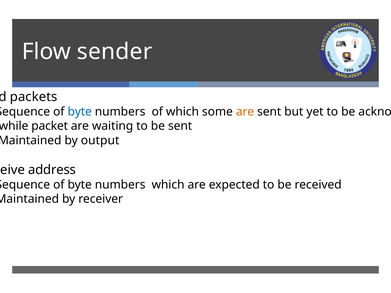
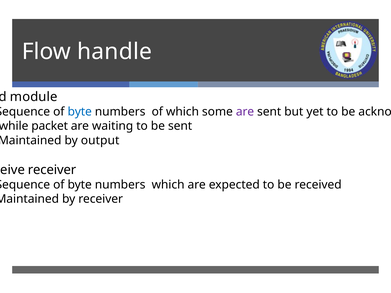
sender: sender -> handle (115, 52)
packets: packets -> module (34, 97)
are colour: orange -> purple (245, 112)
address: address -> receiver (52, 170)
